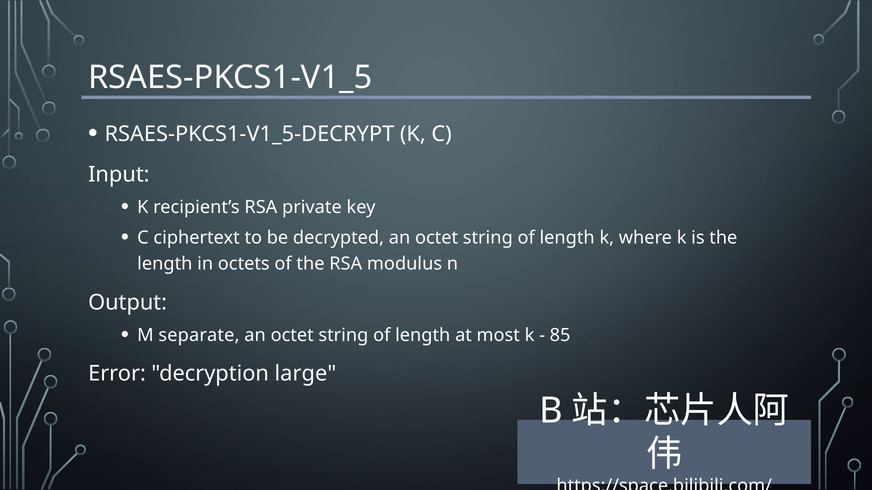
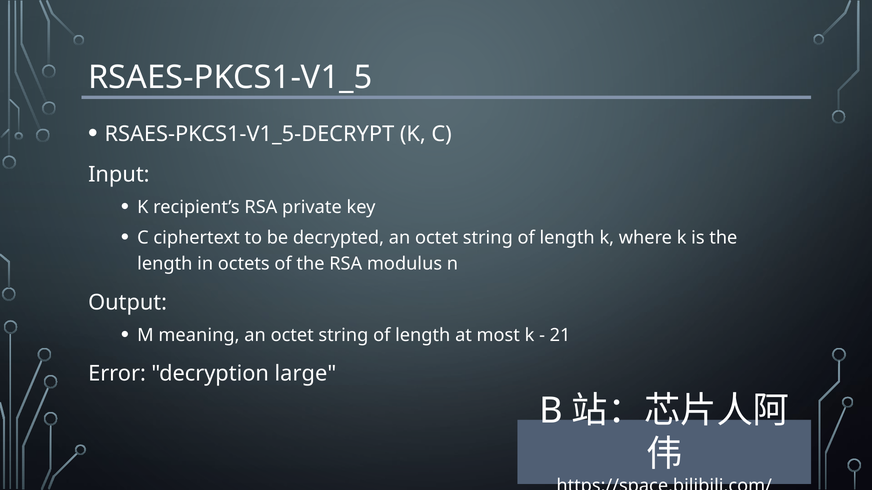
separate: separate -> meaning (199, 335)
85: 85 -> 21 (560, 335)
